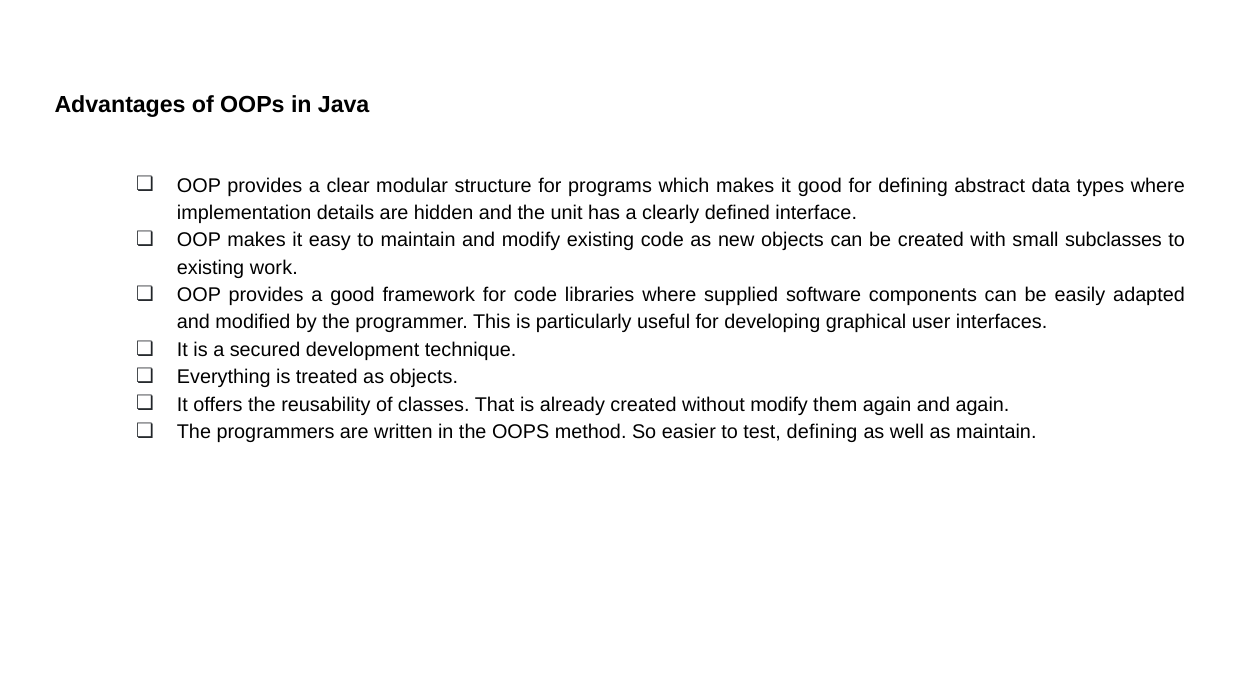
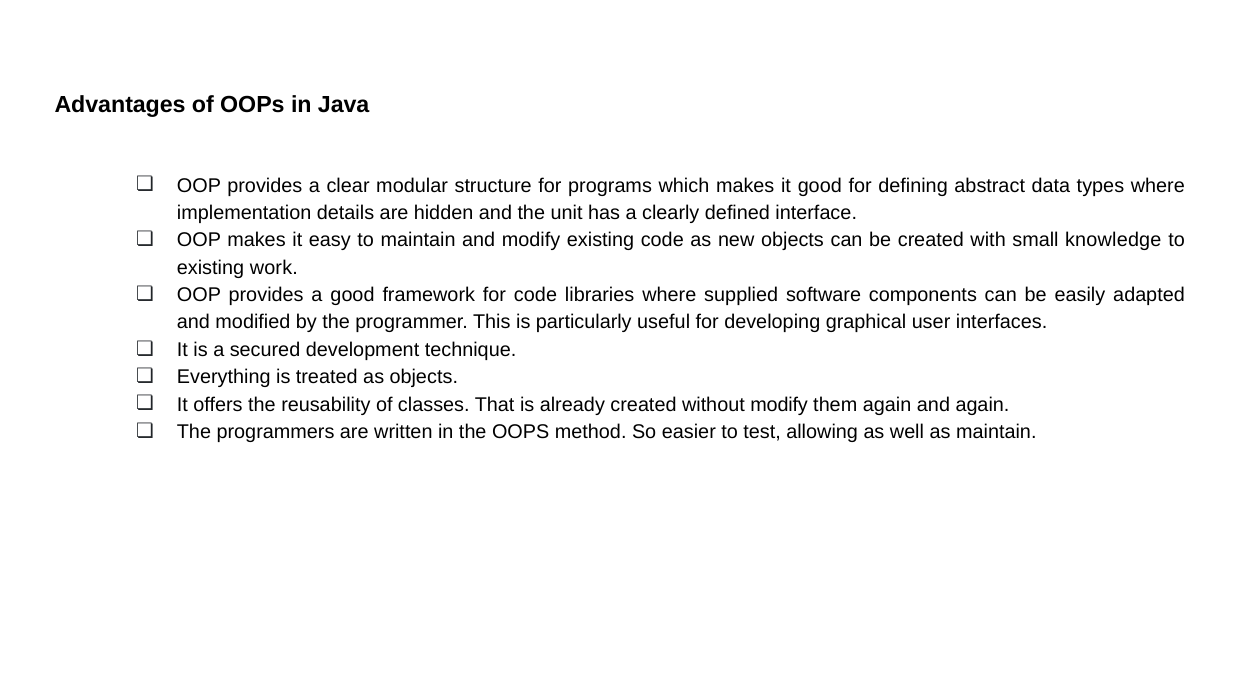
subclasses: subclasses -> knowledge (1113, 240)
test defining: defining -> allowing (822, 432)
